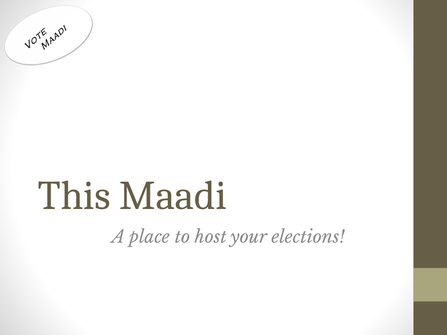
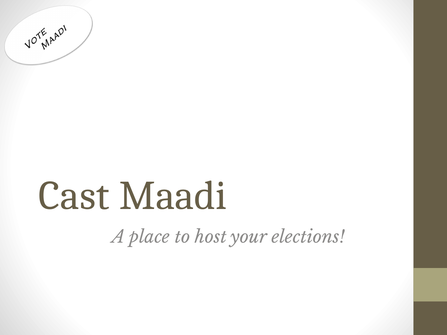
This: This -> Cast (74, 196)
